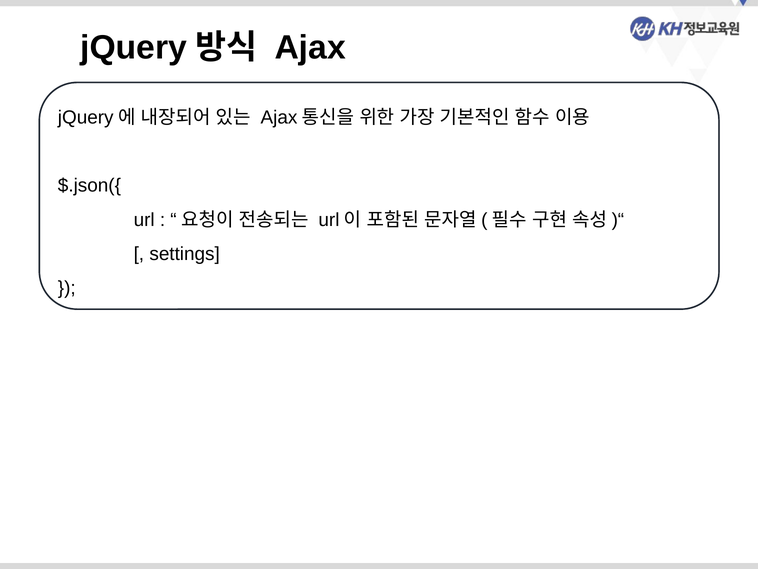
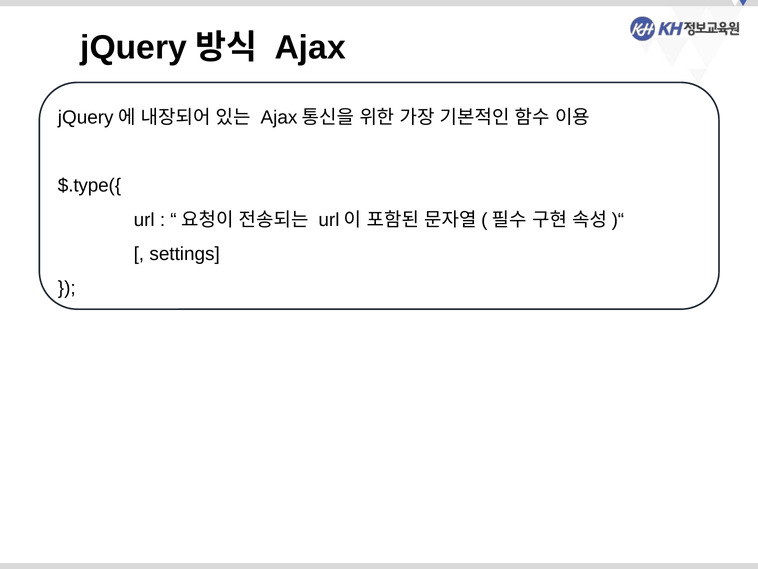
$.json({: $.json({ -> $.type({ (89, 186)
